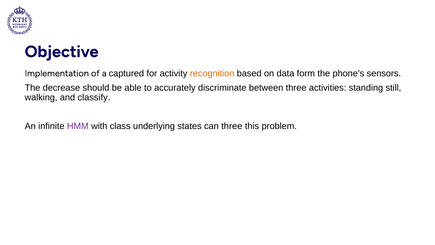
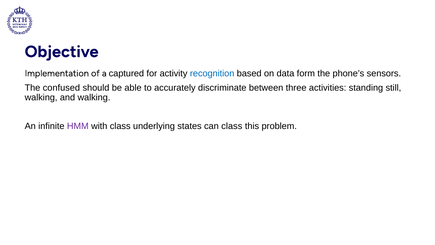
recognition colour: orange -> blue (212, 73)
decrease: decrease -> confused (61, 88)
and classify: classify -> walking (94, 97)
can three: three -> class (232, 126)
